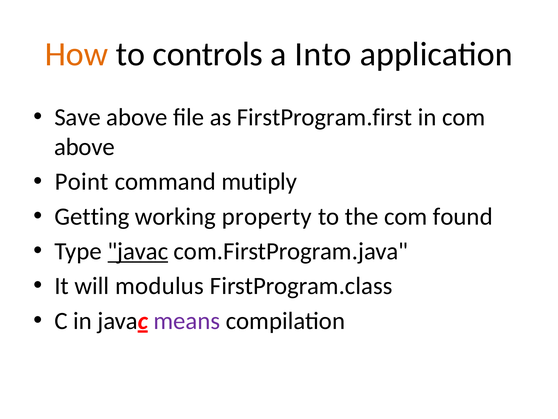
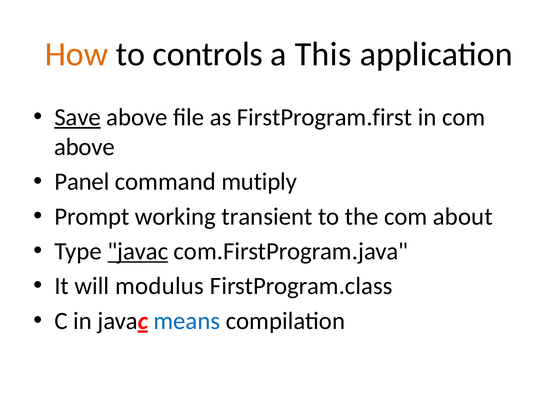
Into: Into -> This (323, 54)
Save underline: none -> present (78, 117)
Point: Point -> Panel (82, 182)
Getting: Getting -> Prompt (92, 216)
property: property -> transient (267, 216)
found: found -> about (463, 216)
means colour: purple -> blue (187, 320)
